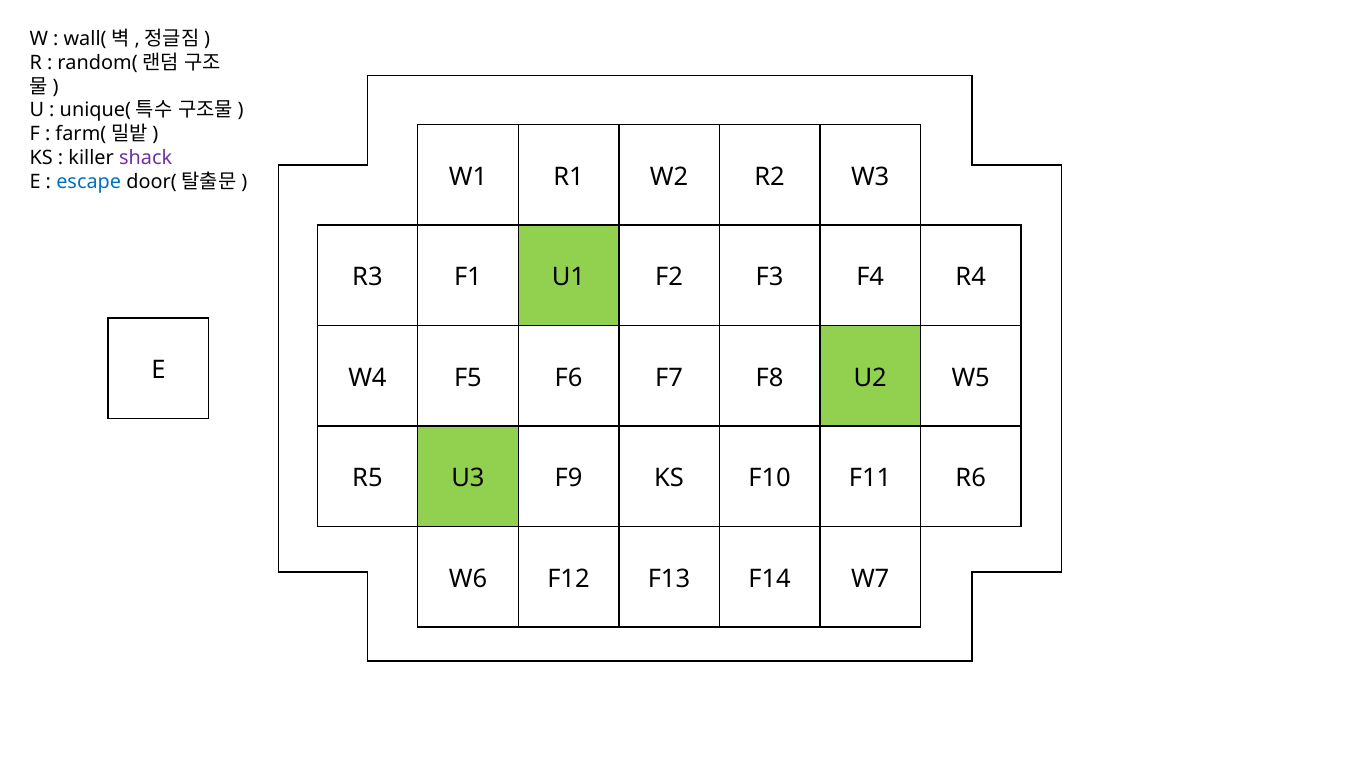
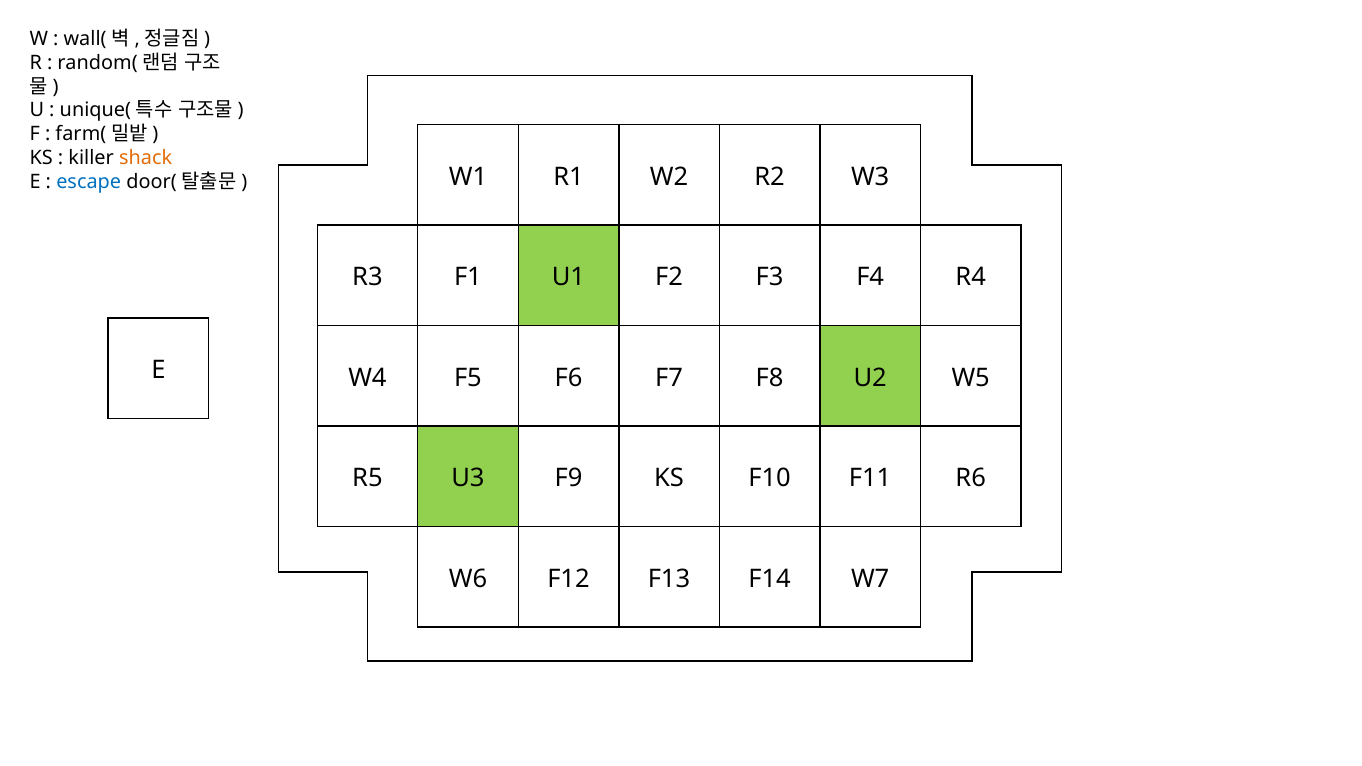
shack colour: purple -> orange (146, 158)
